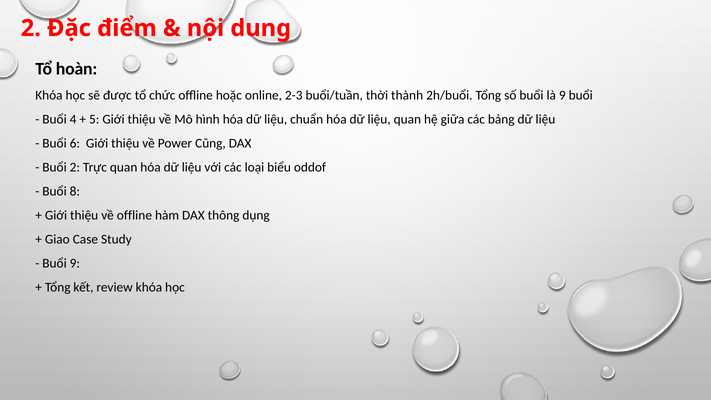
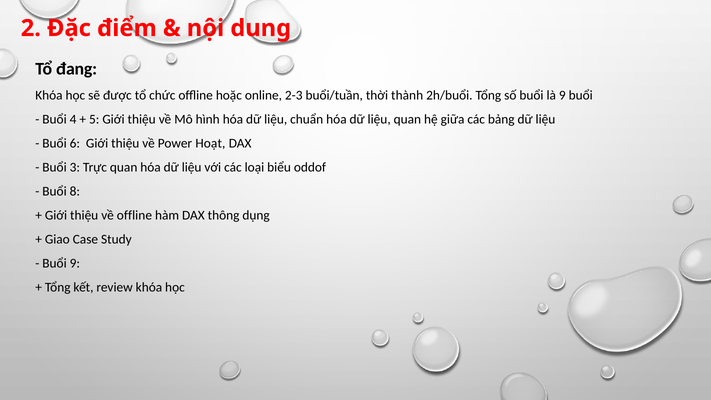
hoàn: hoàn -> đang (77, 69)
Cũng: Cũng -> Hoạt (210, 143)
Buổi 2: 2 -> 3 (75, 167)
